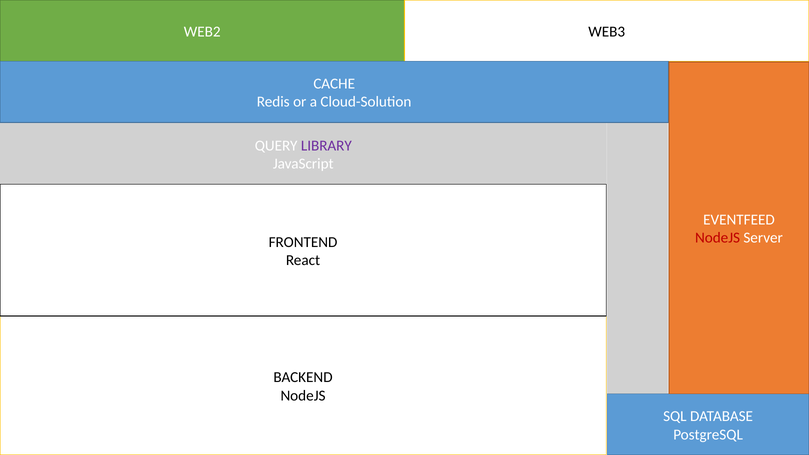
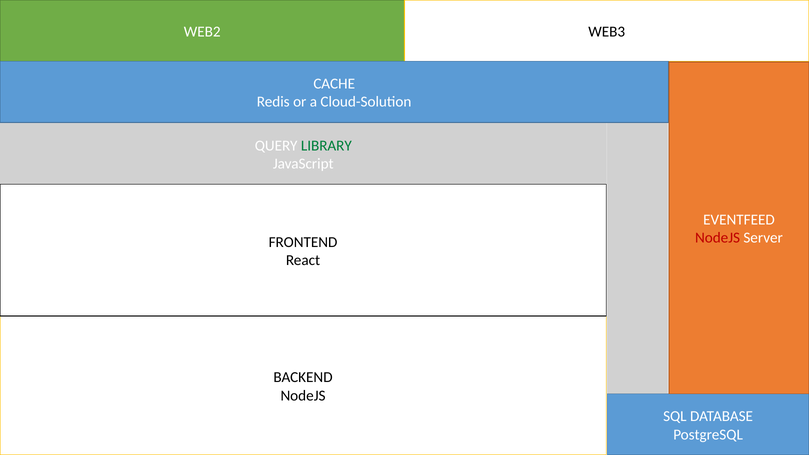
LIBRARY colour: purple -> green (326, 146)
